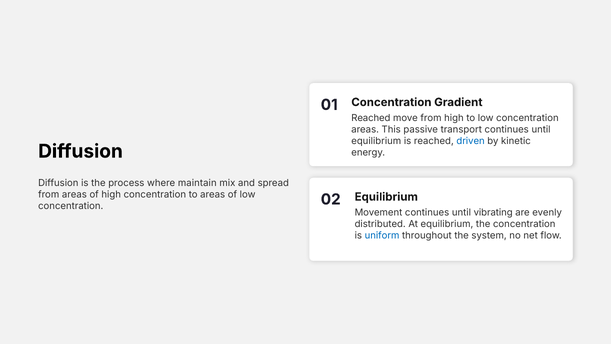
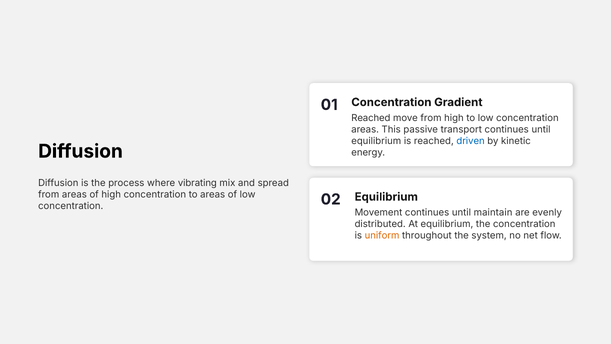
maintain: maintain -> vibrating (197, 183)
vibrating: vibrating -> maintain (493, 213)
uniform colour: blue -> orange (382, 236)
